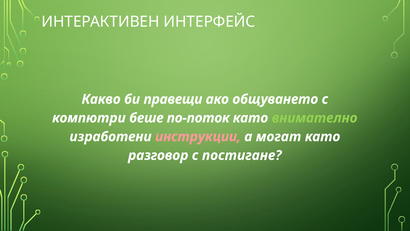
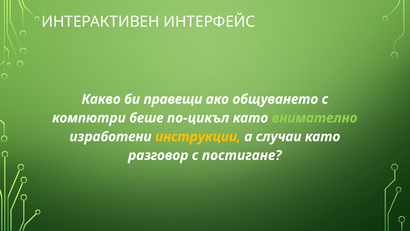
по-поток: по-поток -> по-цикъл (198, 118)
инструкции colour: pink -> yellow (198, 136)
могат: могат -> случаи (279, 136)
